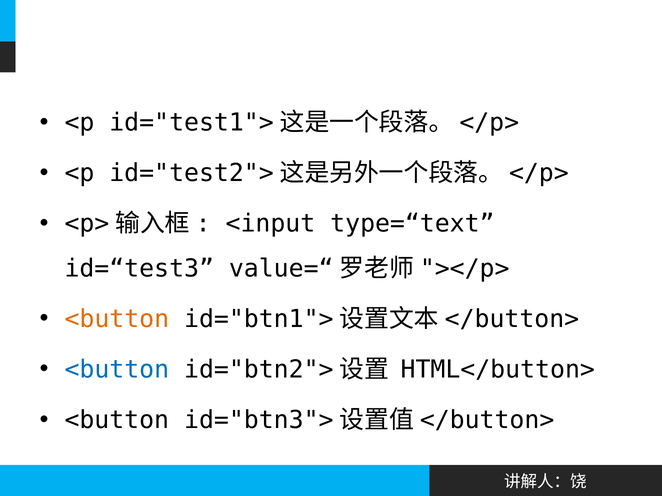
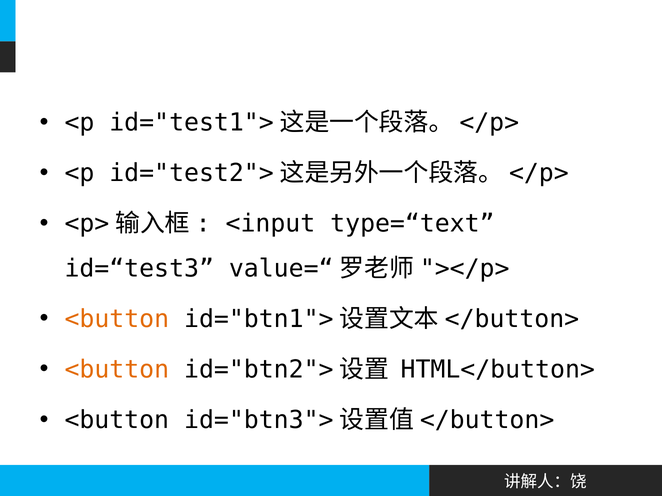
<button colour: blue -> orange (117, 370)
